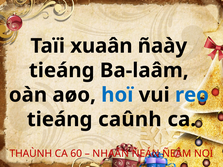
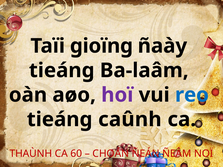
xuaân: xuaân -> gioïng (101, 46)
hoï colour: blue -> purple (117, 95)
NHAÂN: NHAÂN -> CHOÁN (111, 154)
